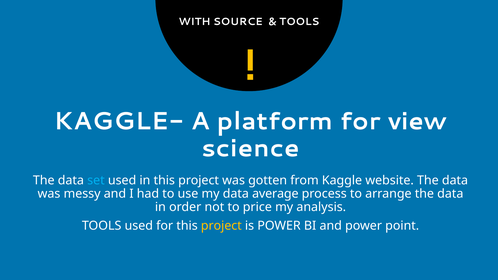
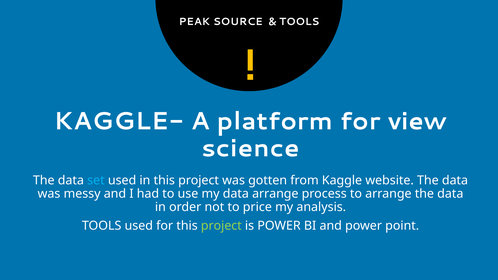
WITH: WITH -> PEAK (194, 22)
data average: average -> arrange (275, 194)
project colour: yellow -> light green (221, 226)
